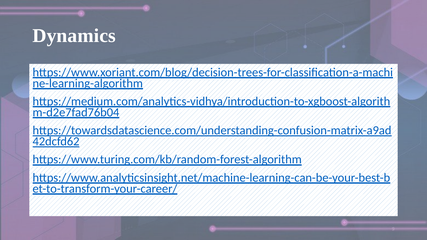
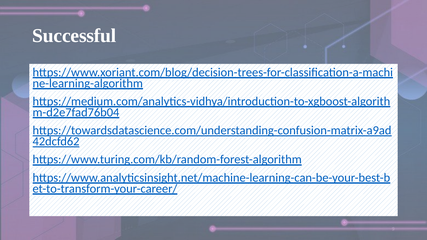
Dynamics: Dynamics -> Successful (74, 36)
